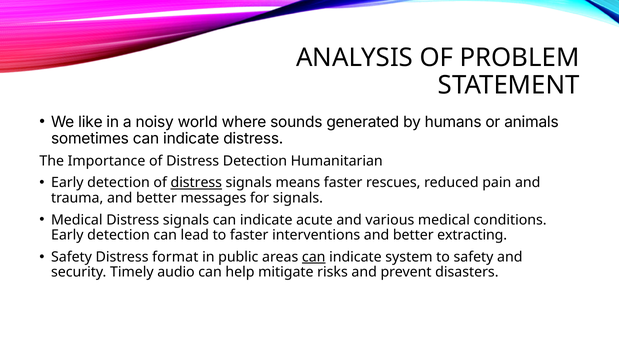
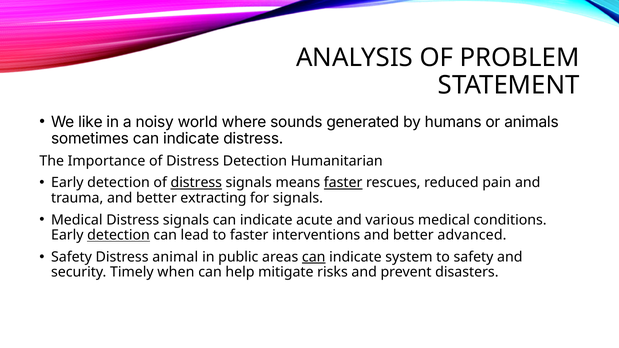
faster underline: none -> present (343, 183)
messages: messages -> extracting (213, 198)
detection underline: none -> present (119, 235)
extracting: extracting -> advanced (472, 235)
format: format -> animal (175, 257)
audio: audio -> when (176, 272)
